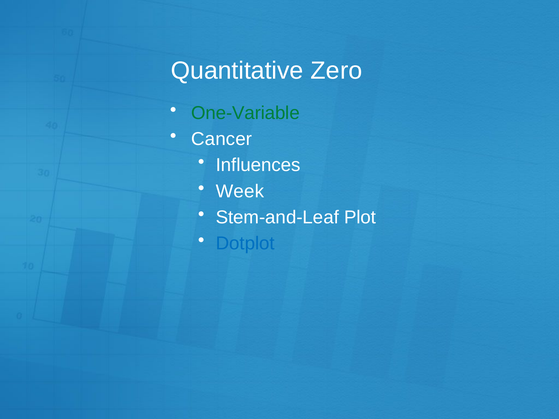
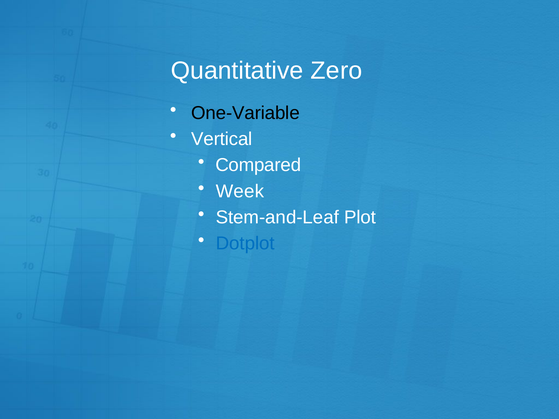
One-Variable colour: green -> black (245, 113)
Cancer: Cancer -> Vertical (222, 139)
Influences: Influences -> Compared (258, 165)
